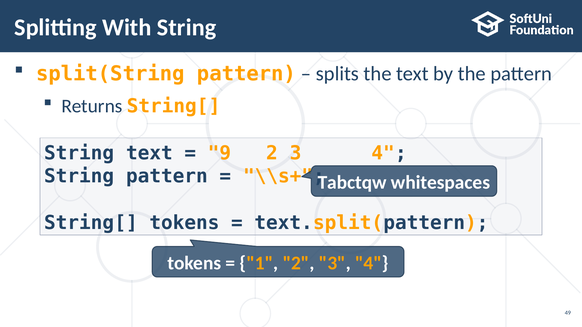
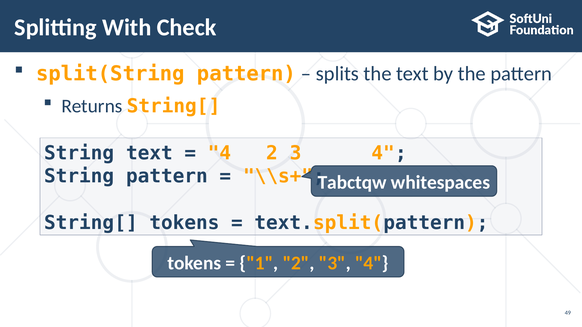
With String: String -> Check (187, 28)
9: 9 -> 4 (220, 153)
